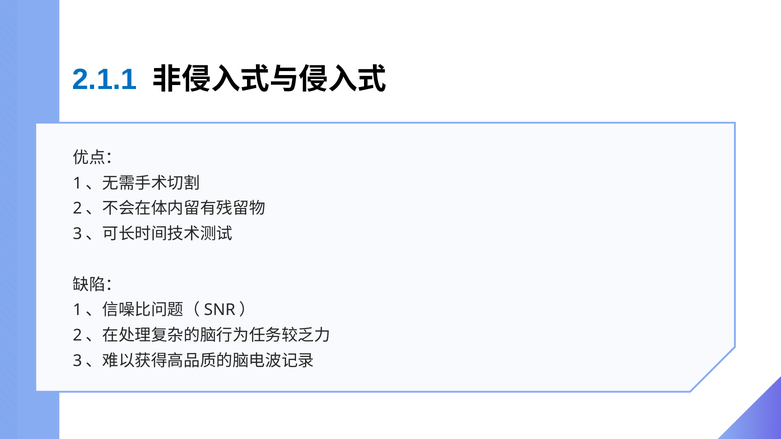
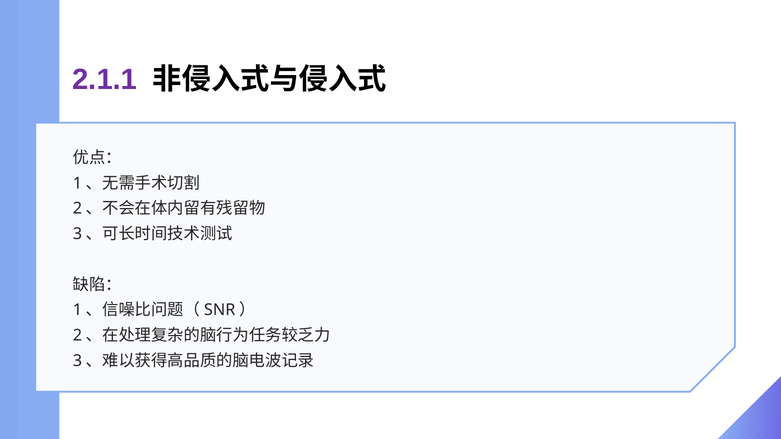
2.1.1 colour: blue -> purple (105, 79)
